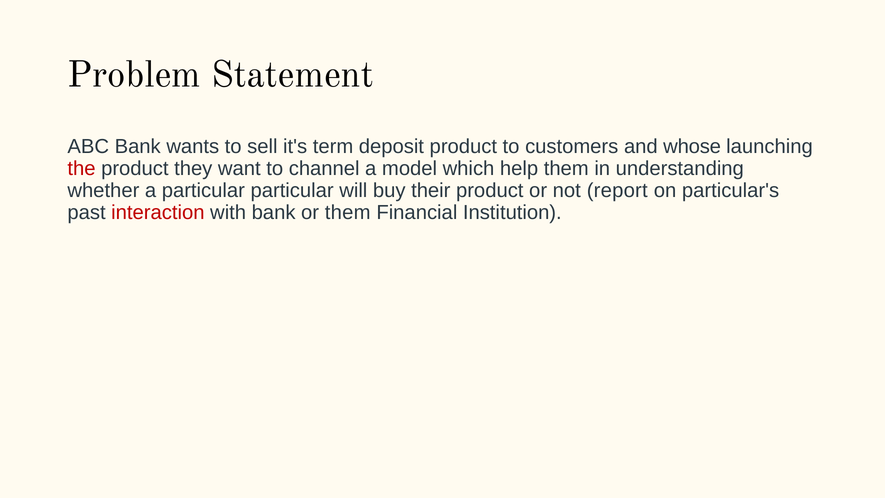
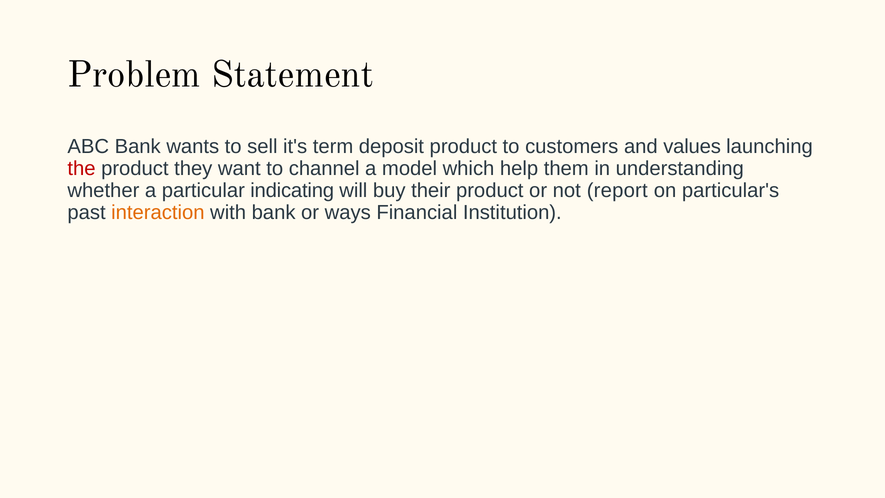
whose: whose -> values (692, 147)
particular particular: particular -> indicating (292, 190)
interaction colour: red -> orange (158, 212)
or them: them -> ways (348, 212)
